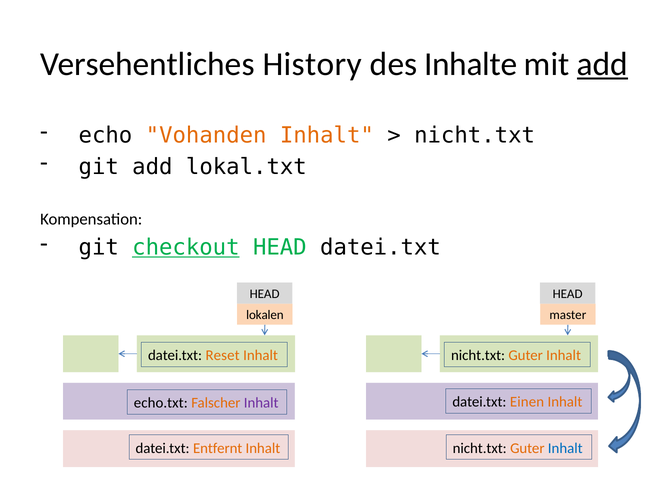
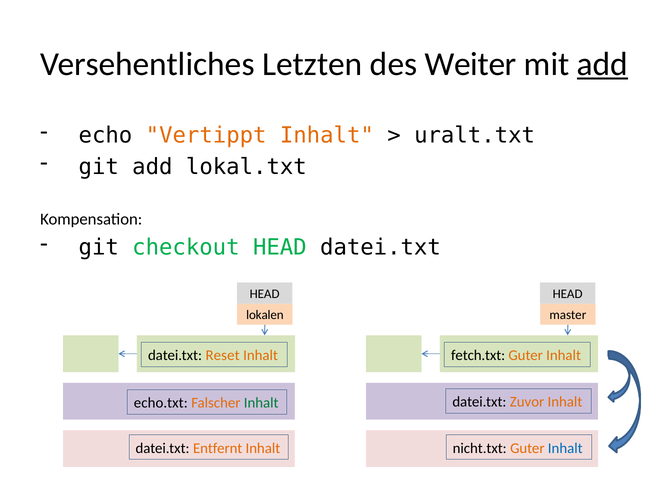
History: History -> Letzten (312, 64)
Inhalte: Inhalte -> Weiter (471, 64)
Vohanden: Vohanden -> Vertippt (206, 135)
nicht.txt: nicht.txt -> uralt.txt (475, 135)
checkout underline: present -> none (186, 247)
nicht.txt: nicht.txt -> fetch.txt (478, 355)
Einen: Einen -> Zuvor (527, 402)
Inhalt colour: purple -> green (261, 403)
